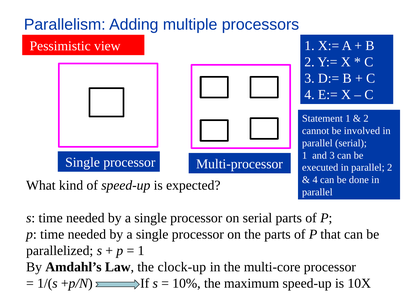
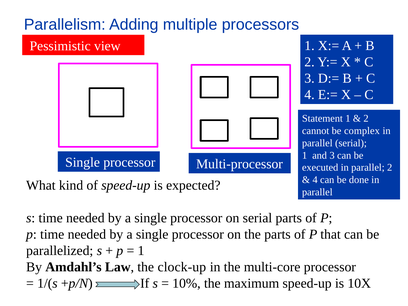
involved: involved -> complex (362, 131)
